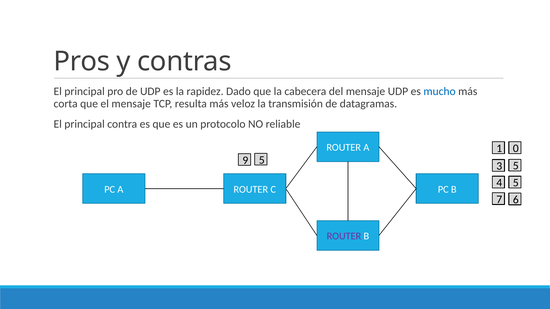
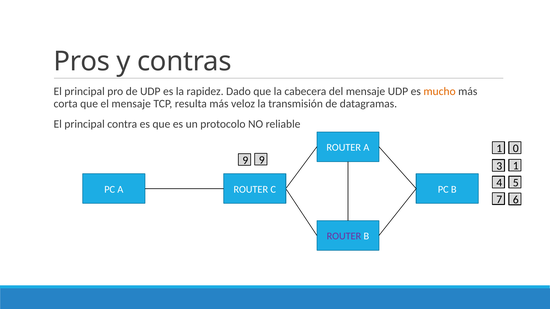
mucho colour: blue -> orange (440, 91)
9 5: 5 -> 9 (262, 160)
3 5: 5 -> 1 (516, 166)
